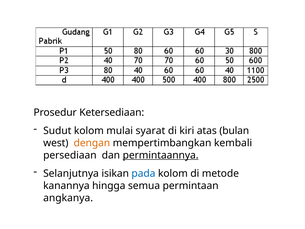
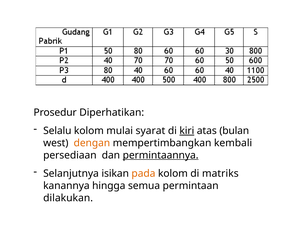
Ketersediaan: Ketersediaan -> Diperhatikan (112, 112)
Sudut: Sudut -> Selalu (57, 131)
kiri underline: none -> present (187, 131)
pada colour: blue -> orange (143, 173)
metode: metode -> matriks (220, 173)
angkanya: angkanya -> dilakukan (68, 198)
